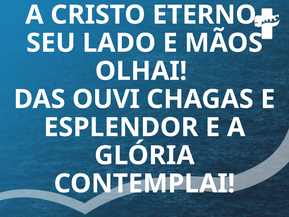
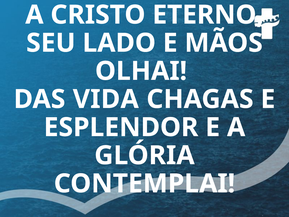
OUVI: OUVI -> VIDA (106, 99)
